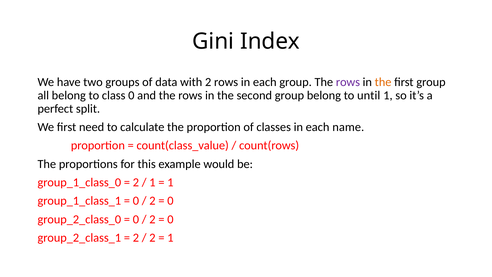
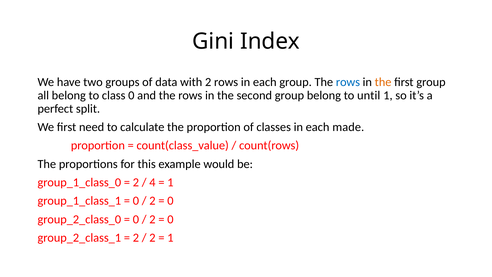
rows colour: purple -> blue (348, 82)
name: name -> made (348, 127)
1: 1 -> 4 (152, 182)
